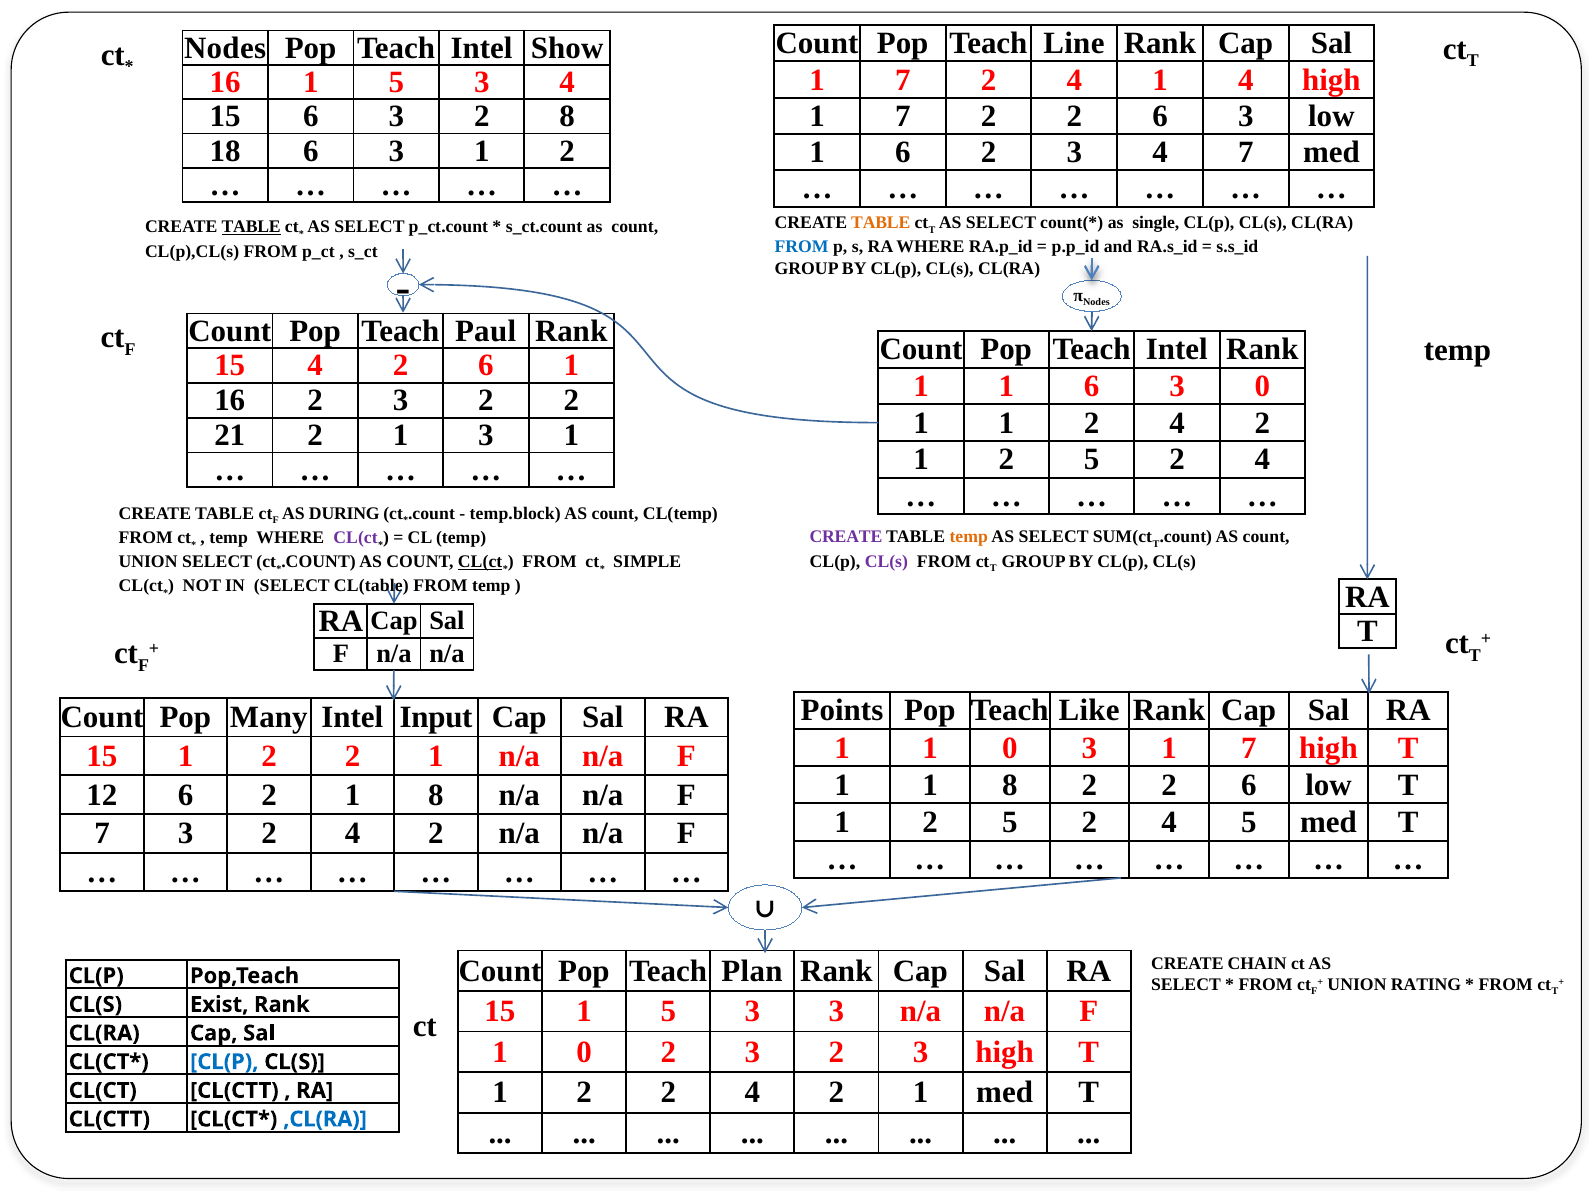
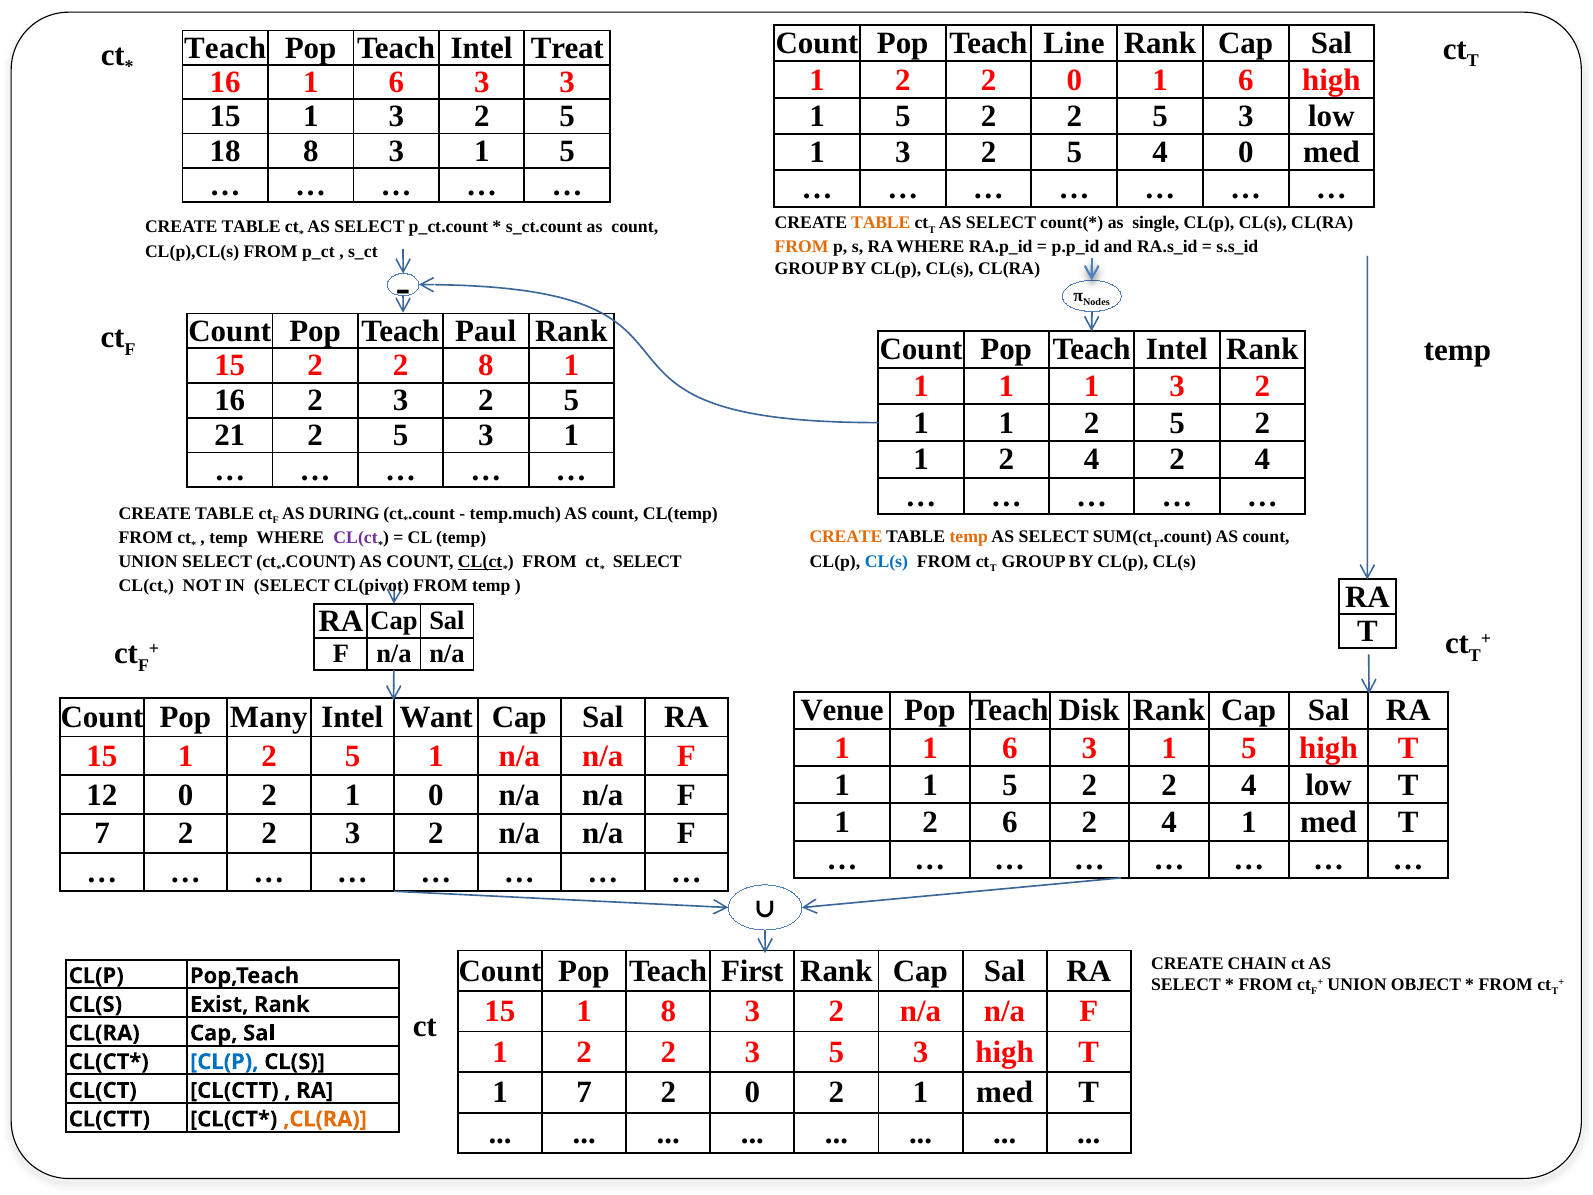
Nodes: Nodes -> Teach (225, 48)
Show: Show -> Treat (567, 48)
7: 7 -> 2 (903, 80)
4: 4 -> 0 (1074, 80)
4: 4 -> 6 (1246, 80)
16 1 5: 5 -> 6 (396, 82)
4: 4 -> 3 (567, 82)
7: 7 -> 5 (903, 116)
6: 6 -> 5 (1160, 116)
6: 6 -> 1 (311, 117)
8: 8 -> 5 (567, 117)
18 6: 6 -> 8 (311, 151)
2: 2 -> 5 (567, 151)
6: 6 -> 3 (903, 152)
3: 3 -> 5 (1074, 152)
4 7: 7 -> 0 (1246, 152)
TABLE underline: present -> none (251, 227)
FROM colour: blue -> orange (802, 247)
15 4: 4 -> 2 (315, 365)
6: 6 -> 8 (486, 365)
1 1 6: 6 -> 1 (1092, 386)
0: 0 -> 2 (1262, 386)
2 3 2 2: 2 -> 5 (571, 400)
1 1 2 4: 4 -> 5 (1177, 423)
21 2 1: 1 -> 5 (401, 435)
5: 5 -> 4 (1092, 459)
temp.block: temp.block -> temp.much (515, 514)
CREATE colour: purple -> orange (846, 537)
CL(s colour: purple -> blue (886, 561)
SIMPLE: SIMPLE -> SELECT (647, 562)
CL(table: CL(table -> CL(pivot (371, 586)
Points: Points -> Venue (842, 710)
Like: Like -> Disk (1089, 710)
Input: Input -> Want (436, 717)
1 1 0: 0 -> 6 (1010, 748)
7: 7 -> 5 (1249, 748)
15 1 2 2: 2 -> 5 (352, 756)
1 1 8: 8 -> 5 (1010, 785)
6: 6 -> 4 (1249, 785)
12 6: 6 -> 0 (186, 795)
2 1 8: 8 -> 0 (436, 795)
5: 5 -> 6 (1010, 822)
4 5: 5 -> 1 (1249, 822)
3: 3 -> 2 (186, 833)
4: 4 -> 3 (352, 833)
Plan: Plan -> First (752, 971)
RATING: RATING -> OBJECT (1426, 984)
15 1 5: 5 -> 8 (668, 1011)
3: 3 -> 2 (836, 1011)
0: 0 -> 2 (584, 1052)
2: 2 -> 5 (836, 1052)
2: 2 -> 7 (584, 1092)
4: 4 -> 0 (752, 1092)
,CL(RA colour: blue -> orange (325, 1119)
